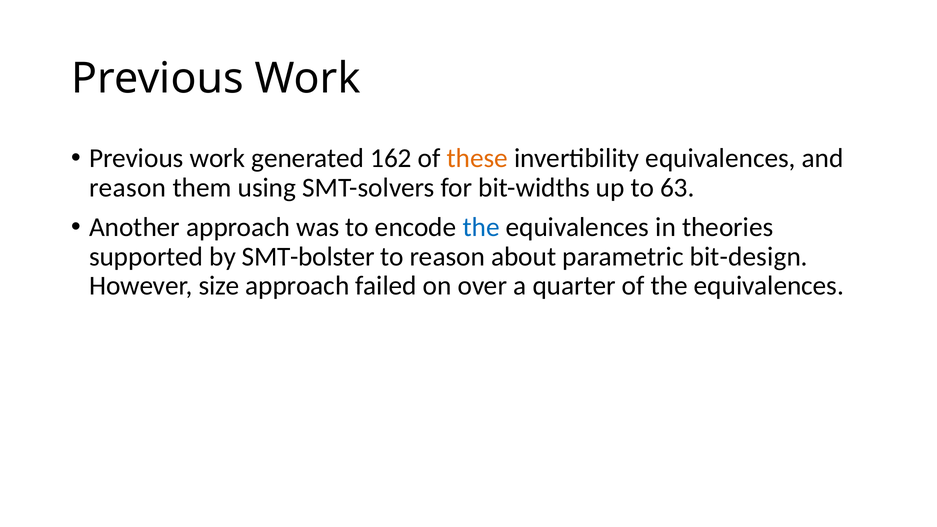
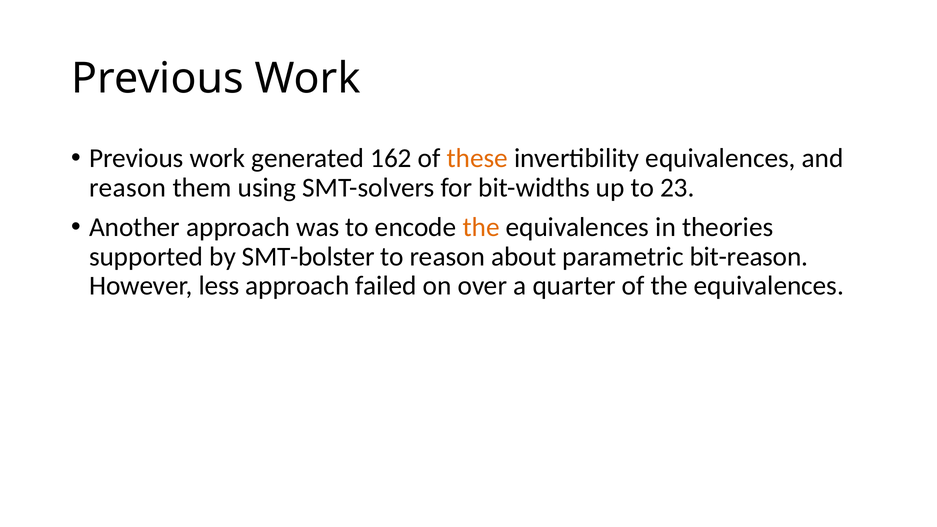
63: 63 -> 23 (677, 188)
the colour: blue -> orange (481, 227)
bit-design: bit-design -> bit-reason (749, 257)
size: size -> less (219, 286)
